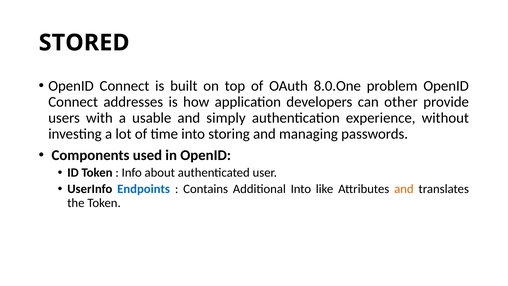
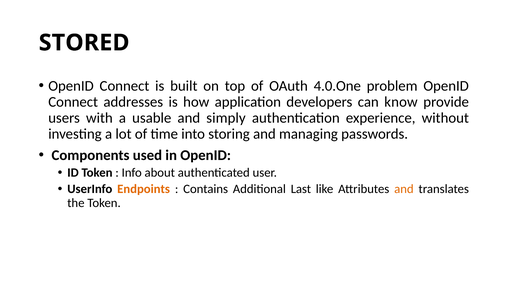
8.0.One: 8.0.One -> 4.0.One (337, 86)
other: other -> know (401, 102)
Endpoints colour: blue -> orange (144, 189)
Additional Into: Into -> Last (301, 189)
